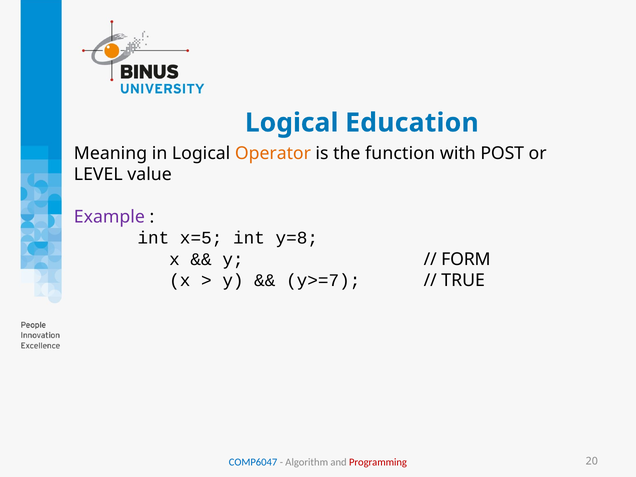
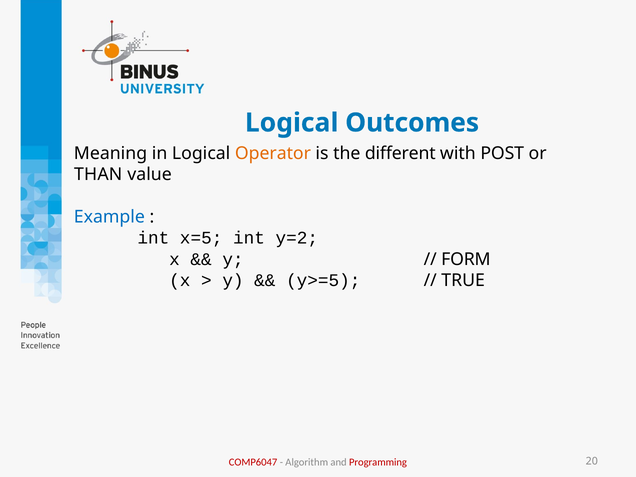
Education: Education -> Outcomes (412, 123)
function: function -> different (400, 153)
LEVEL: LEVEL -> THAN (98, 175)
Example colour: purple -> blue (109, 217)
y=8: y=8 -> y=2 (297, 238)
y>=7: y>=7 -> y>=5 (323, 281)
COMP6047 colour: blue -> red (253, 462)
